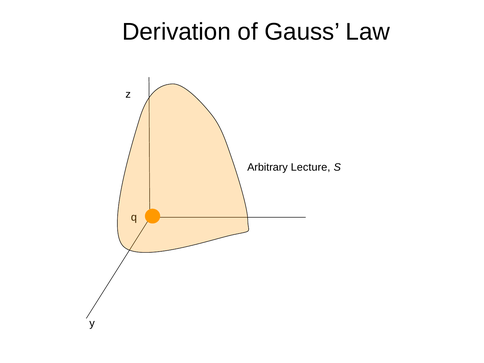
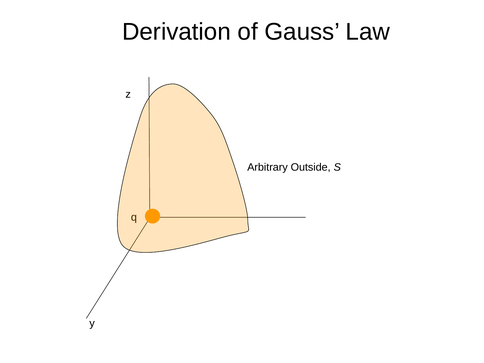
Lecture: Lecture -> Outside (311, 167)
